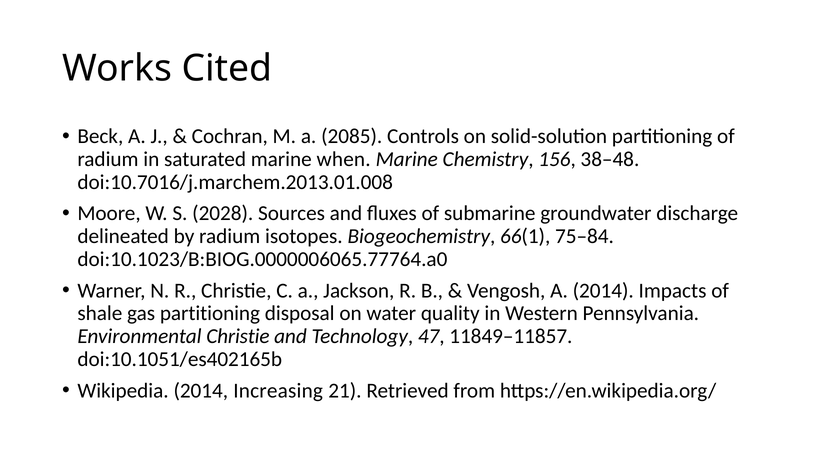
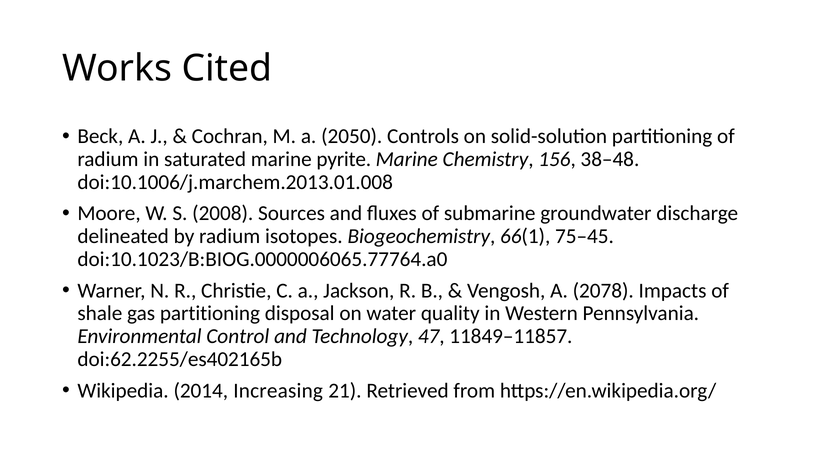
2085: 2085 -> 2050 (352, 136)
when: when -> pyrite (344, 159)
doi:10.7016/j.marchem.2013.01.008: doi:10.7016/j.marchem.2013.01.008 -> doi:10.1006/j.marchem.2013.01.008 (235, 182)
2028: 2028 -> 2008 (223, 214)
75–84: 75–84 -> 75–45 (585, 237)
A 2014: 2014 -> 2078 (603, 291)
Environmental Christie: Christie -> Control (238, 337)
doi:10.1051/es402165b: doi:10.1051/es402165b -> doi:62.2255/es402165b (180, 360)
